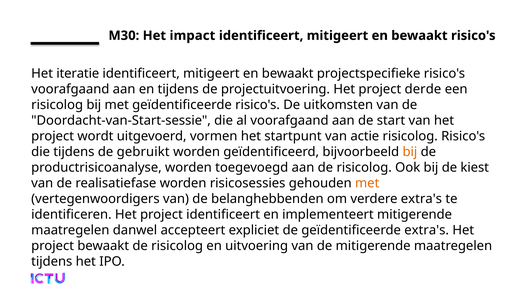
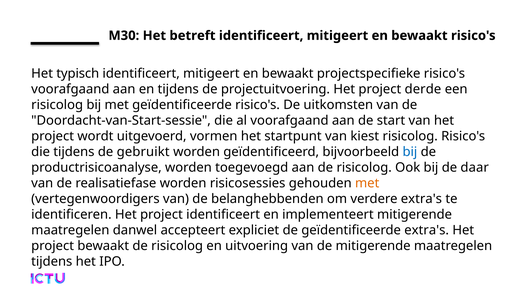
impact: impact -> betreft (192, 36)
iteratie: iteratie -> typisch (78, 73)
actie: actie -> kiest (365, 136)
bij colour: orange -> blue (410, 152)
kiest: kiest -> daar (475, 167)
